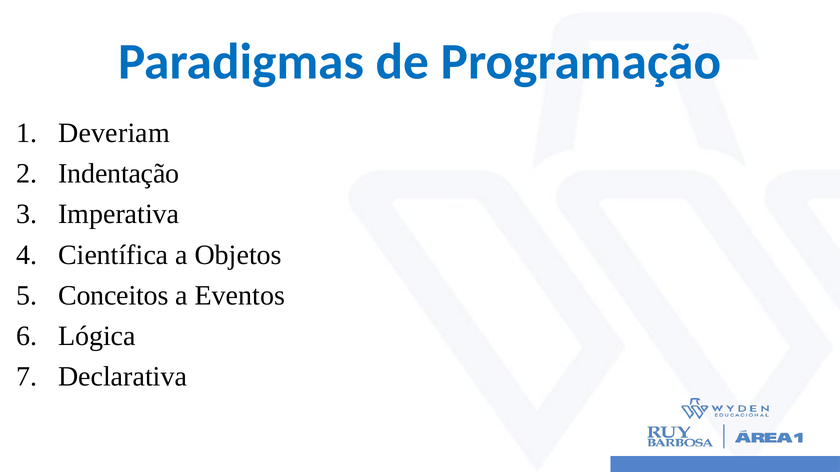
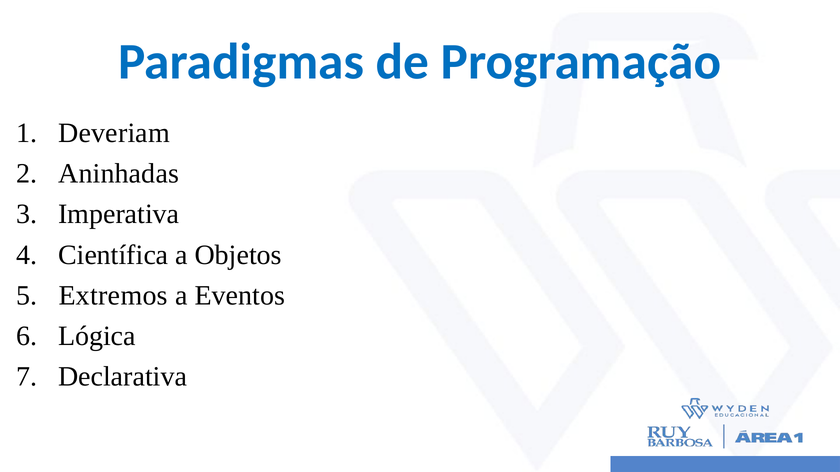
Indentação: Indentação -> Aninhadas (119, 174)
Conceitos: Conceitos -> Extremos (113, 296)
